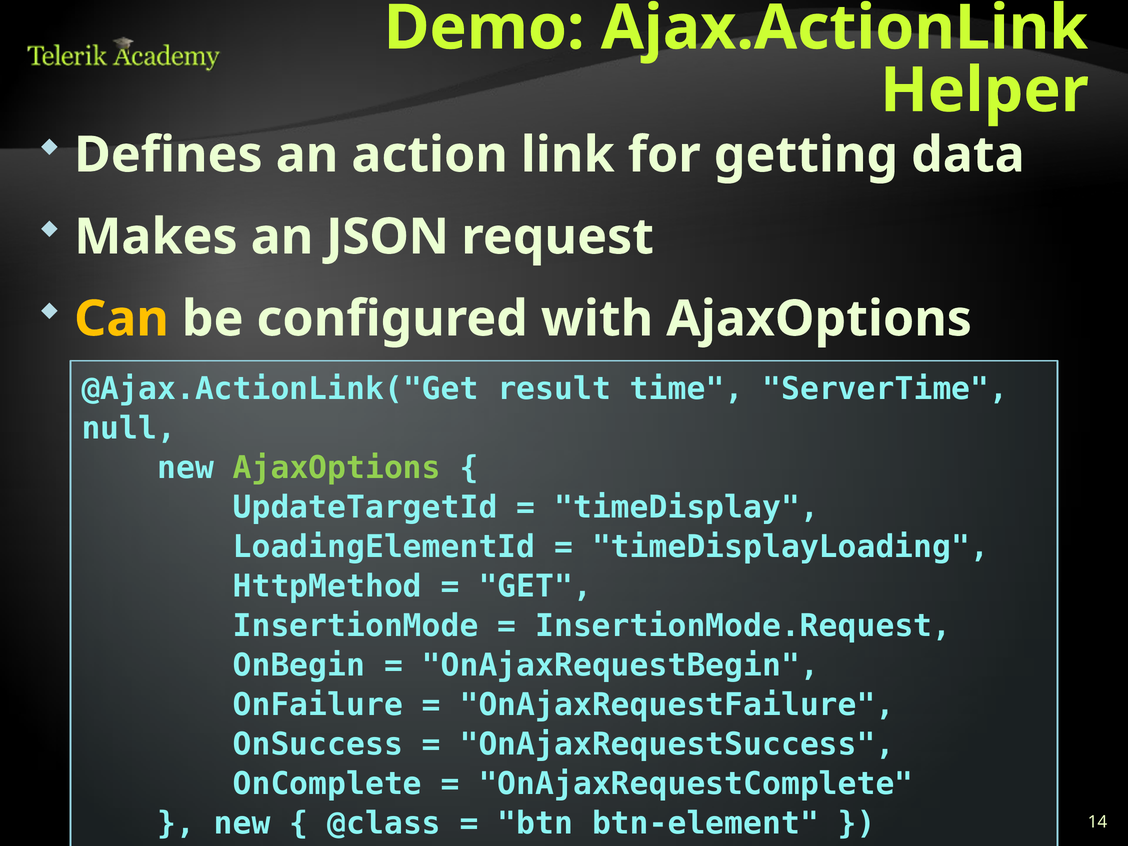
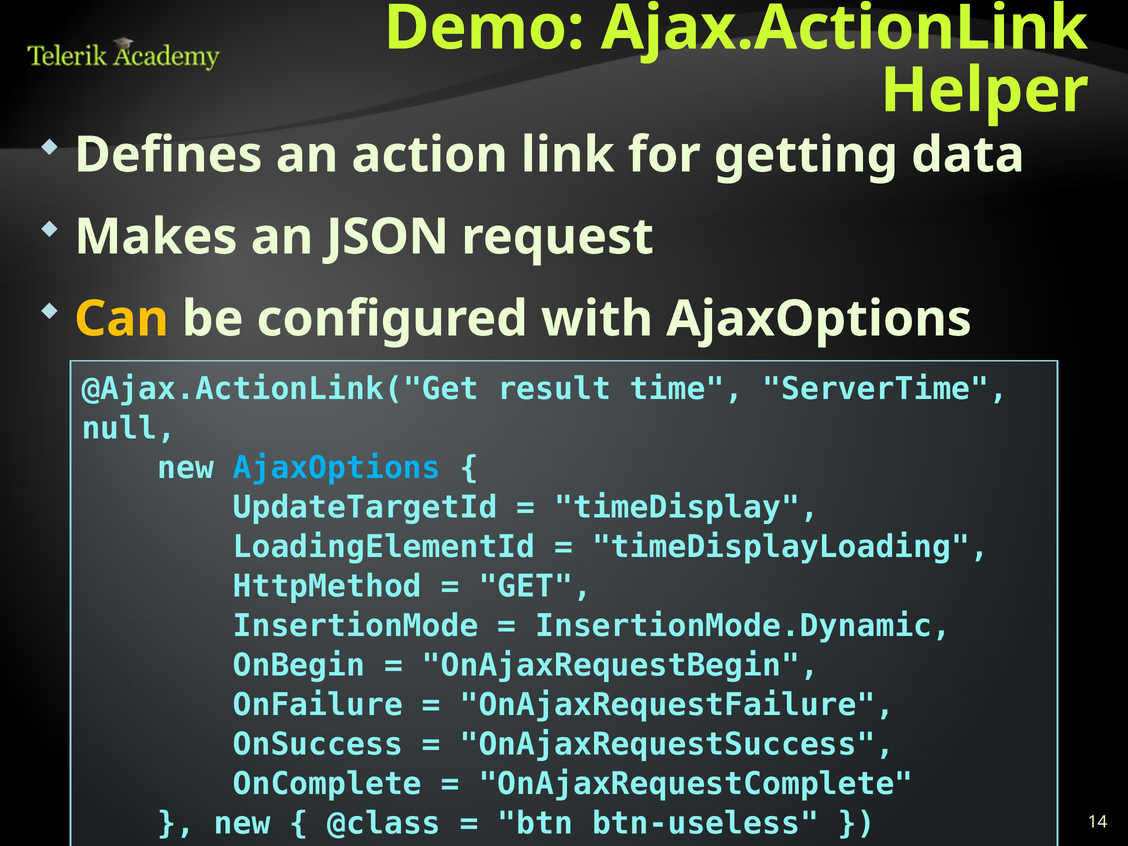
AjaxOptions colour: light green -> light blue (337, 468)
InsertionMode.Request: InsertionMode.Request -> InsertionMode.Dynamic (743, 626)
btn-element: btn-element -> btn-useless (705, 823)
